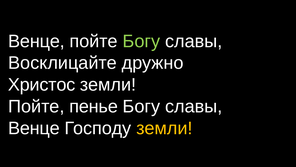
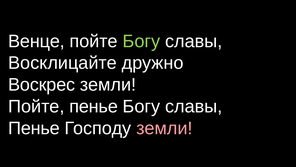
Христос: Христос -> Воскрес (42, 85)
Венце: Венце -> Пенье (34, 128)
земли colour: yellow -> pink (164, 128)
